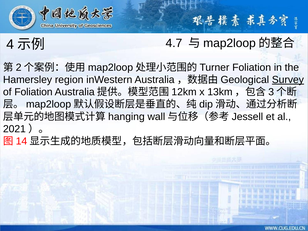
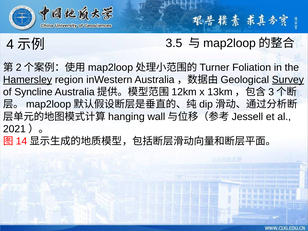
4.7: 4.7 -> 3.5 (174, 43)
Hamersley underline: none -> present (28, 80)
of Foliation: Foliation -> Syncline (33, 92)
